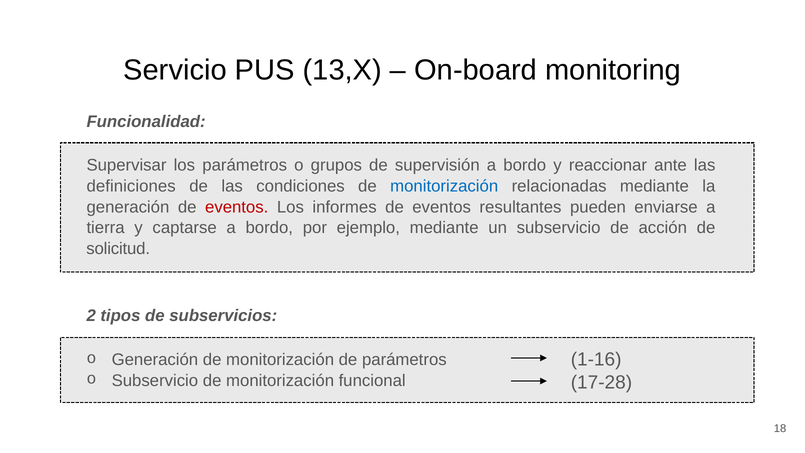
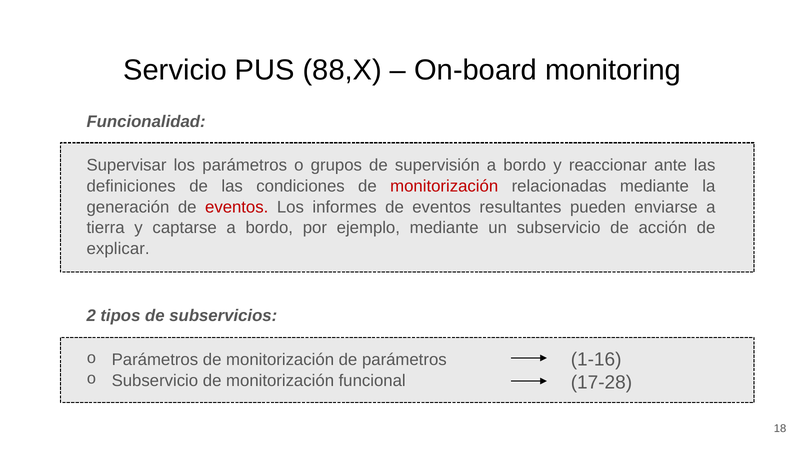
13,X: 13,X -> 88,X (342, 70)
monitorización colour: blue -> red (444, 186)
solicitud: solicitud -> explicar (118, 249)
o Generación: Generación -> Parámetros (155, 360)
